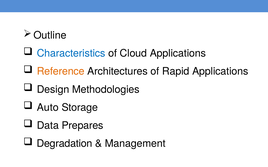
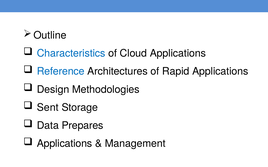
Reference colour: orange -> blue (61, 72)
Auto: Auto -> Sent (48, 108)
Degradation: Degradation -> Applications (65, 144)
